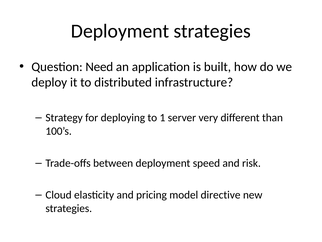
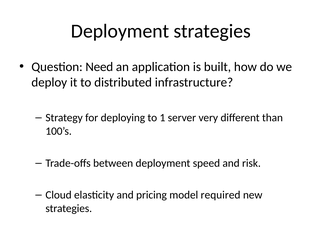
directive: directive -> required (221, 195)
